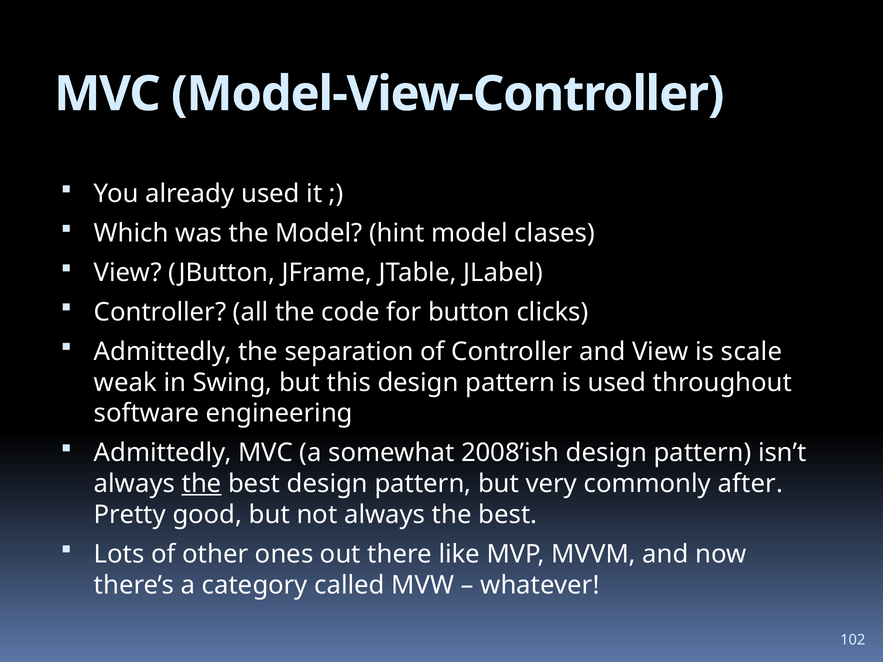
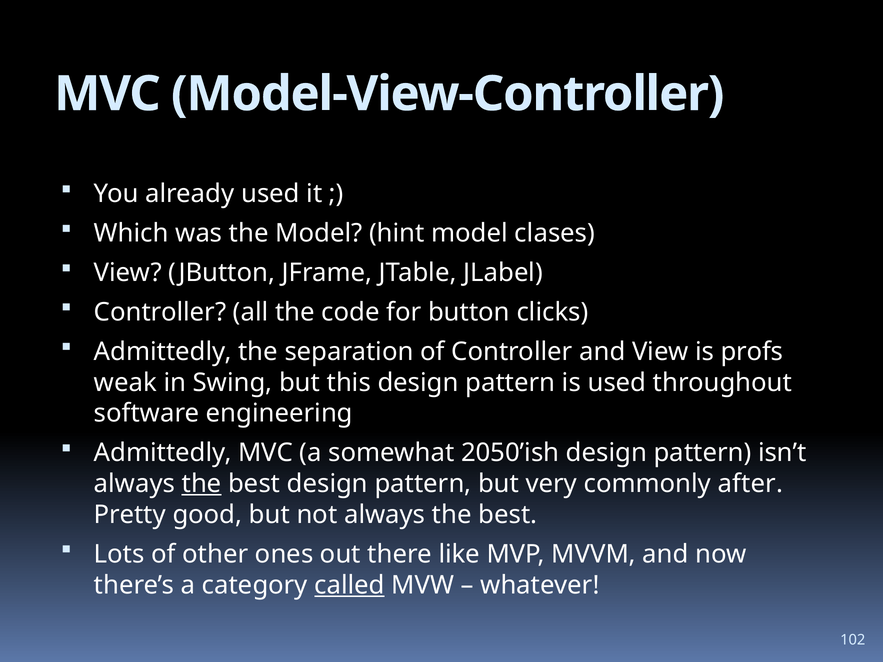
scale: scale -> profs (752, 352)
2008’ish: 2008’ish -> 2050’ish (510, 453)
called underline: none -> present (350, 585)
